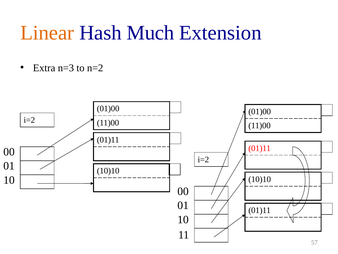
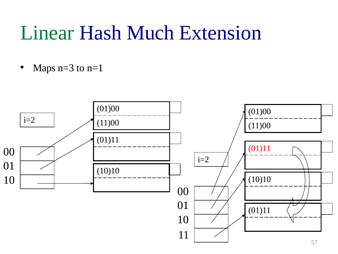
Linear colour: orange -> green (47, 33)
Extra: Extra -> Maps (44, 68)
n=2: n=2 -> n=1 (95, 68)
